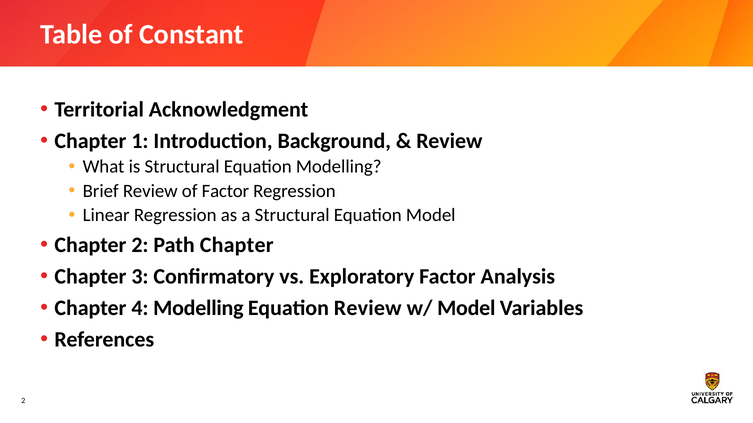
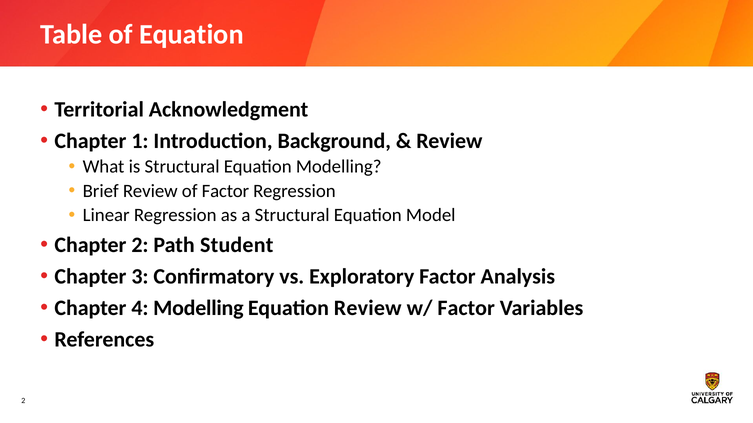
of Constant: Constant -> Equation (191, 35)
Path Chapter: Chapter -> Student (237, 245)
w/ Model: Model -> Factor (466, 308)
